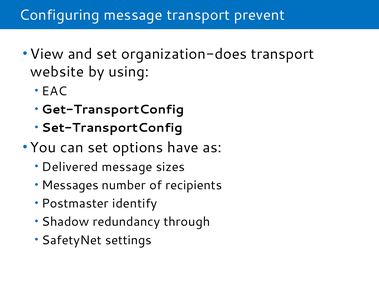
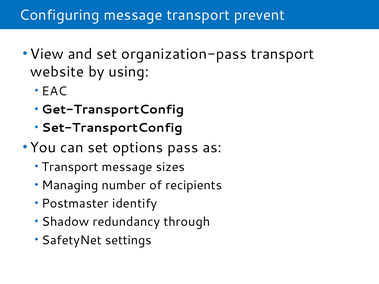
organization-does: organization-does -> organization-pass (184, 54)
have: have -> pass (183, 148)
Delivered: Delivered -> Transport (70, 167)
Messages: Messages -> Managing (70, 185)
